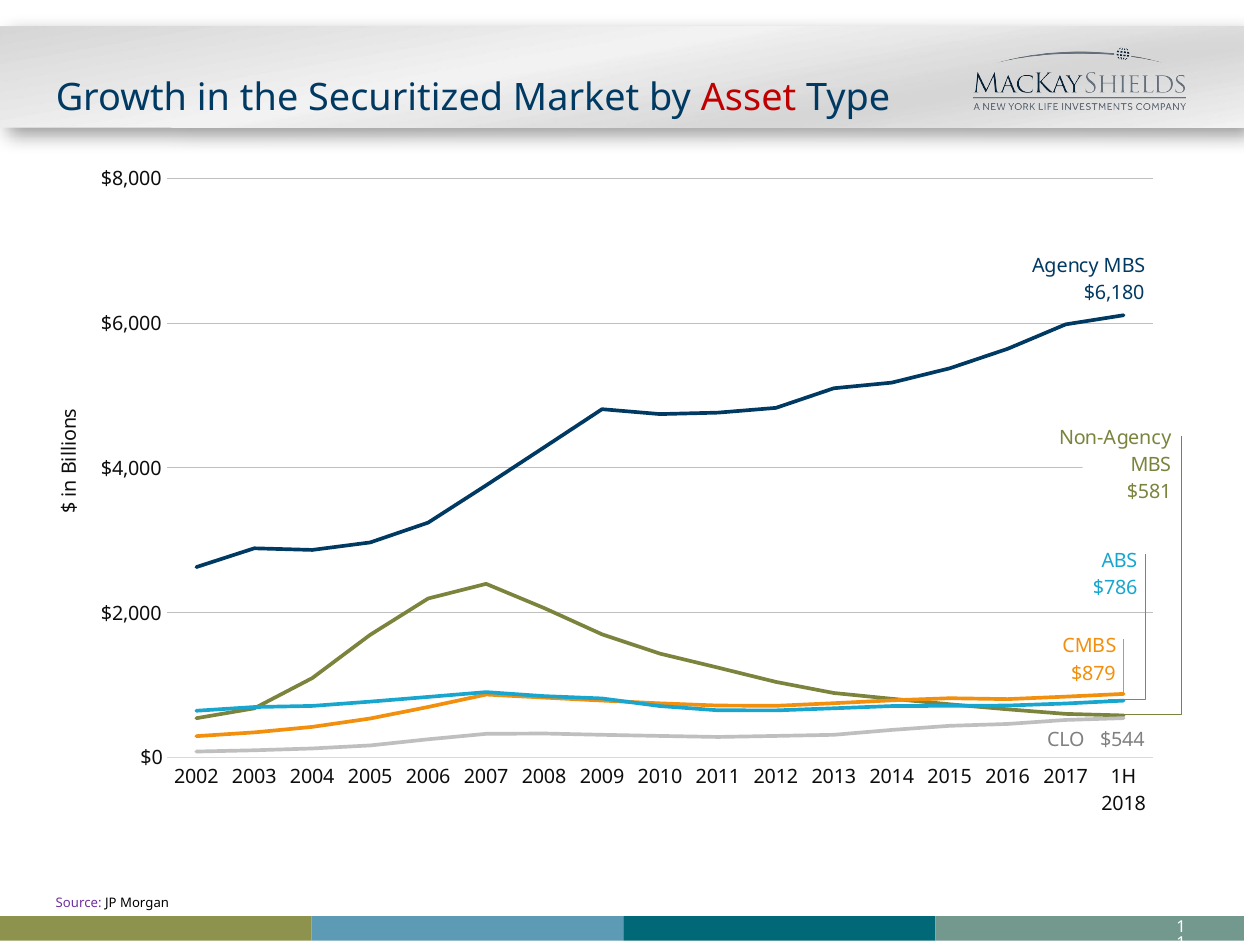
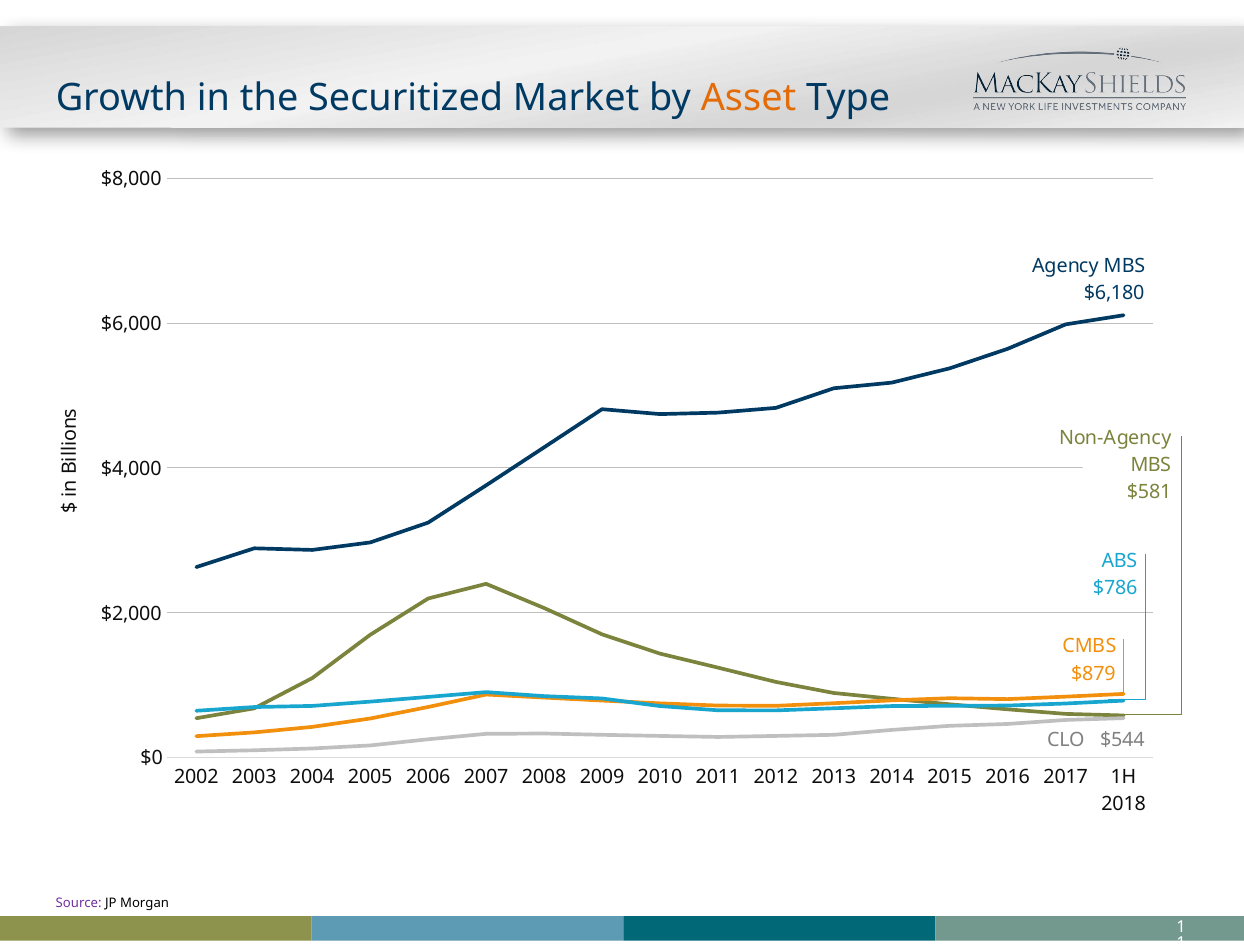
Asset colour: red -> orange (749, 98)
